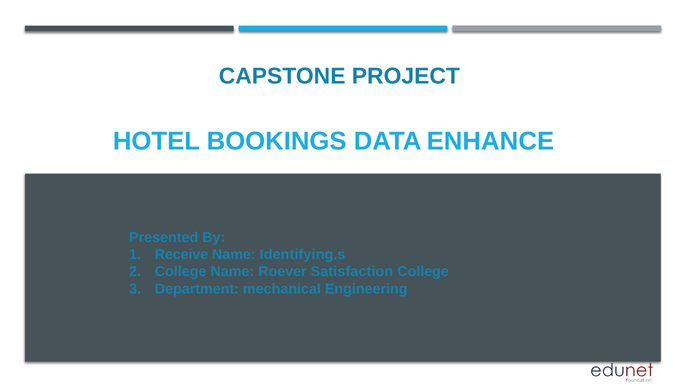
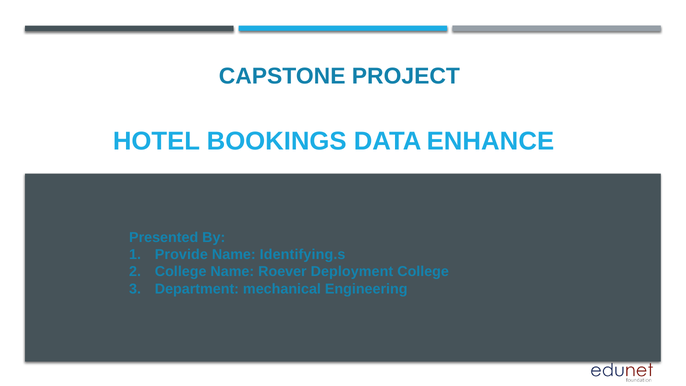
Receive: Receive -> Provide (181, 254)
Satisfaction: Satisfaction -> Deployment (352, 272)
